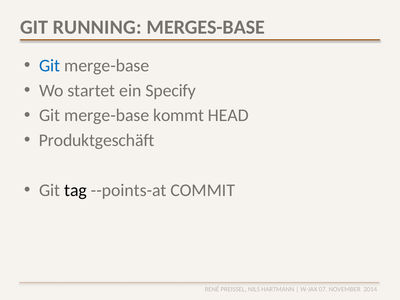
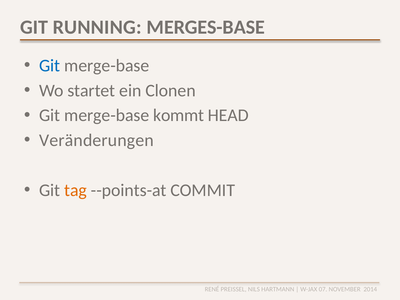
Specify: Specify -> Clonen (171, 91)
Produktgeschäft: Produktgeschäft -> Veränderungen (97, 140)
tag colour: black -> orange (76, 190)
